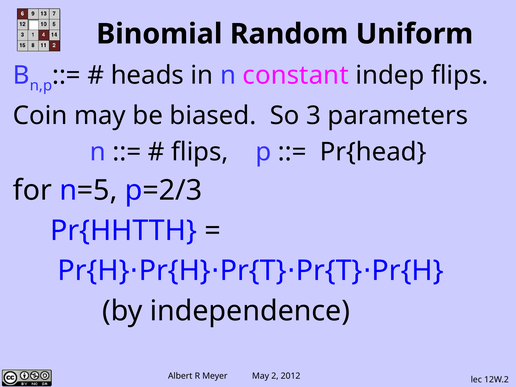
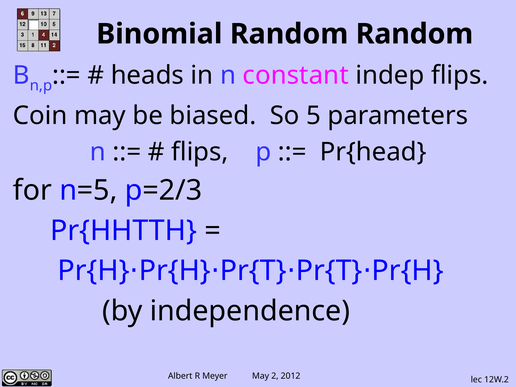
Random Uniform: Uniform -> Random (414, 34)
3: 3 -> 5 (314, 116)
